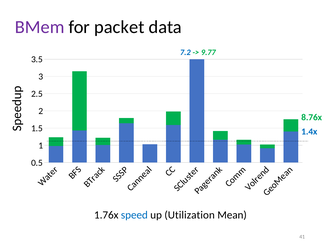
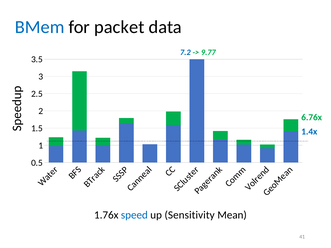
BMem colour: purple -> blue (40, 27)
8.76x: 8.76x -> 6.76x (312, 117)
Utilization: Utilization -> Sensitivity (190, 215)
